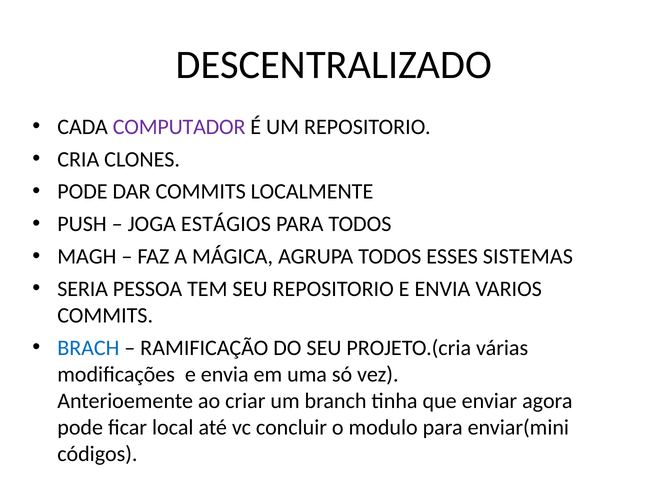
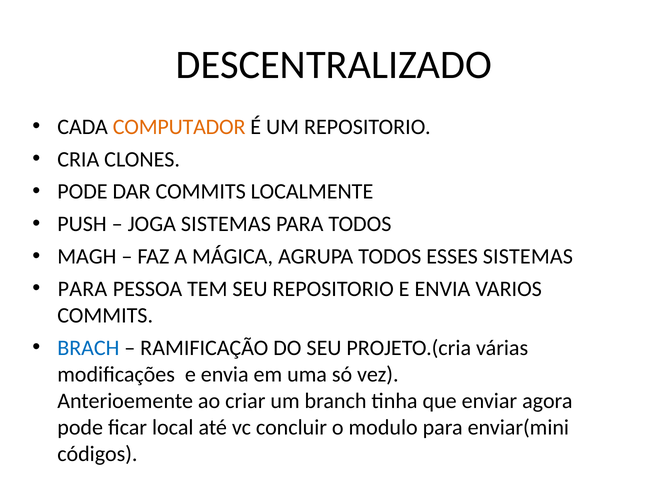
COMPUTADOR colour: purple -> orange (179, 127)
JOGA ESTÁGIOS: ESTÁGIOS -> SISTEMAS (226, 224)
SERIA: SERIA -> PARA (82, 289)
